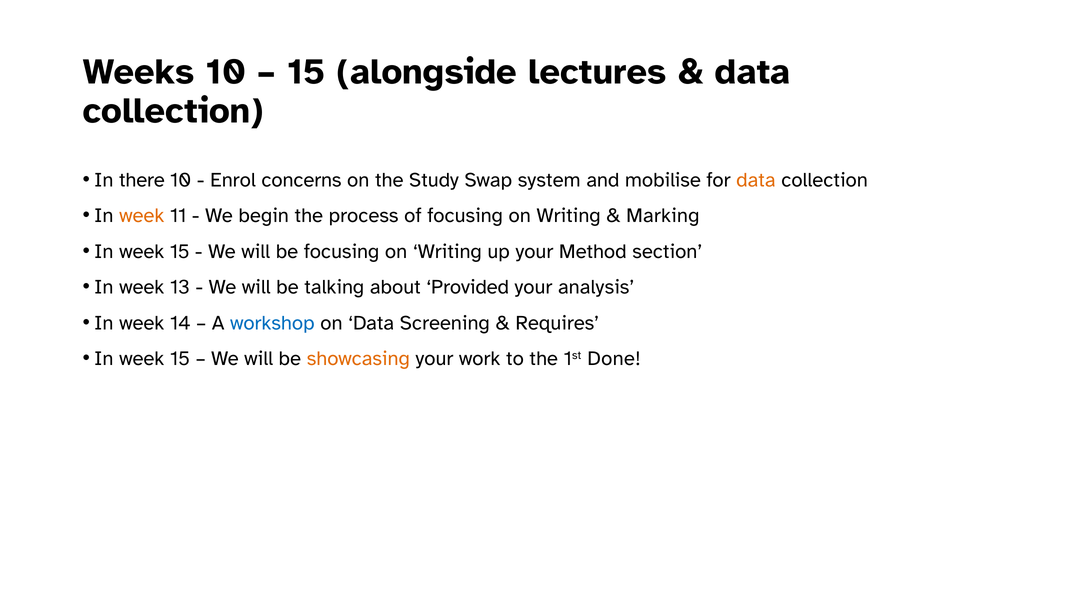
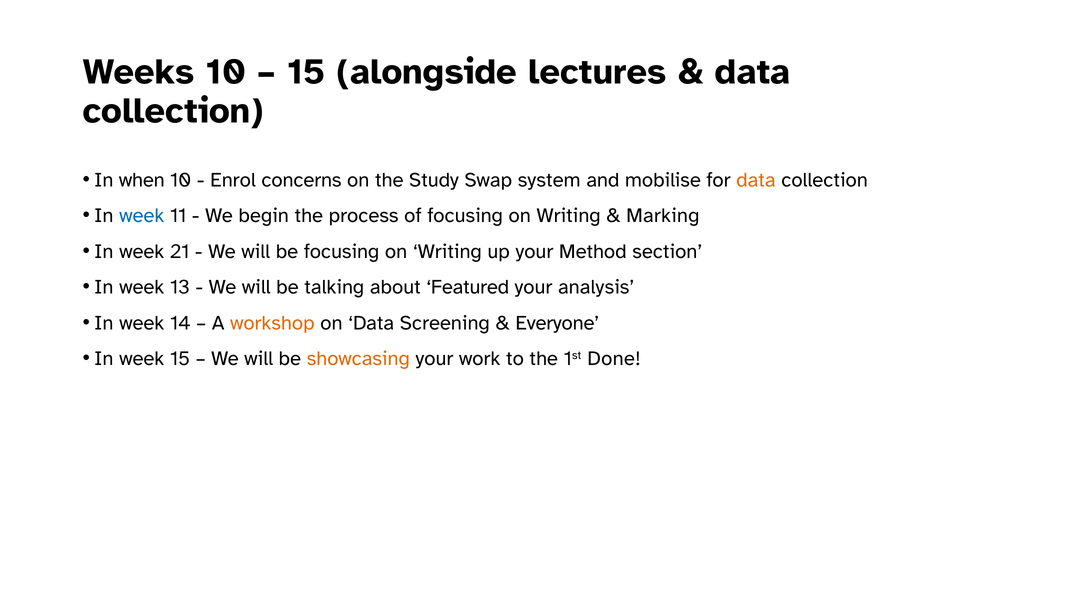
there: there -> when (142, 180)
week colour: orange -> blue (142, 216)
15: 15 -> 21 (180, 251)
Provided: Provided -> Featured (468, 287)
workshop colour: blue -> orange (272, 323)
Requires: Requires -> Everyone (557, 323)
